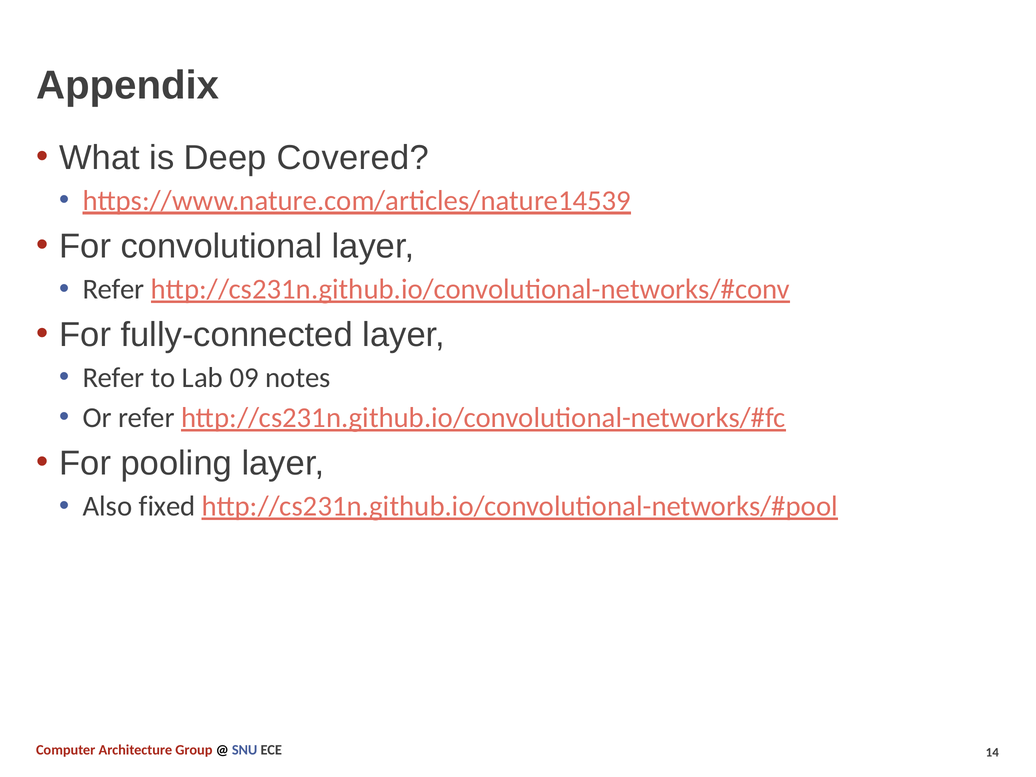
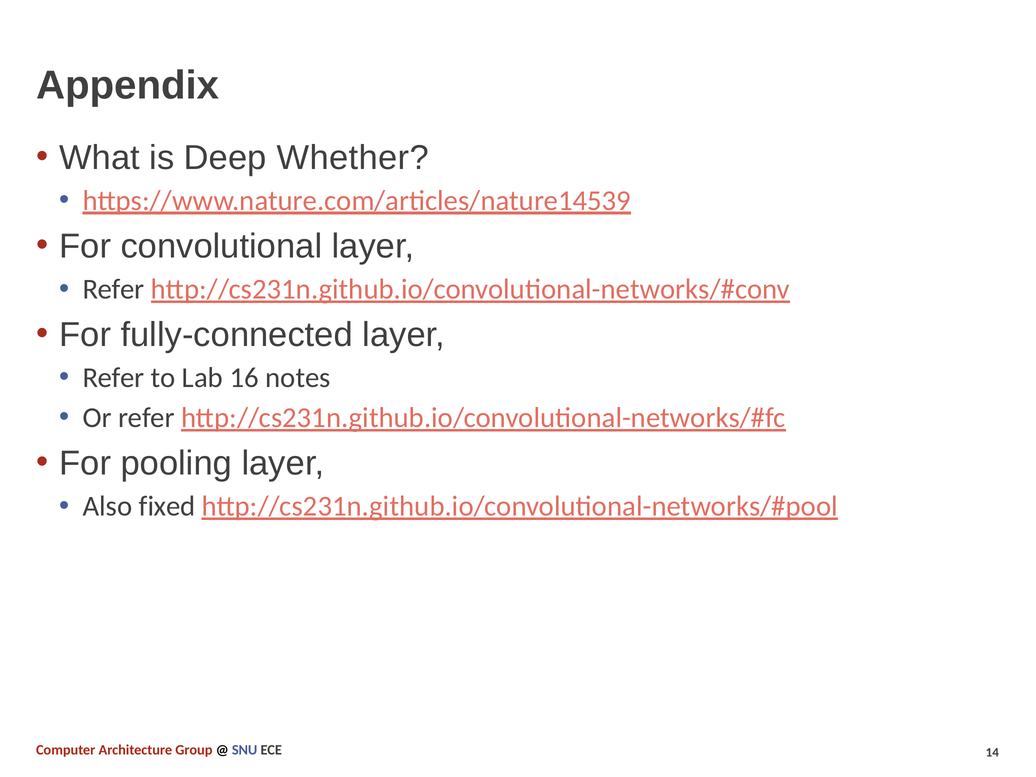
Covered: Covered -> Whether (353, 158)
09: 09 -> 16 (244, 378)
